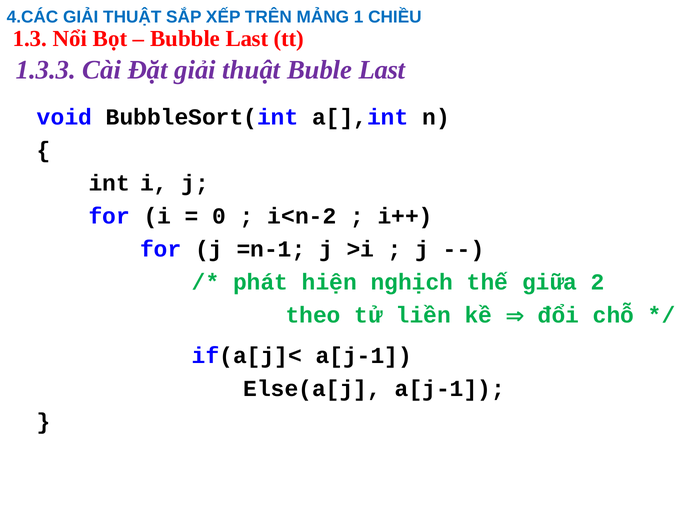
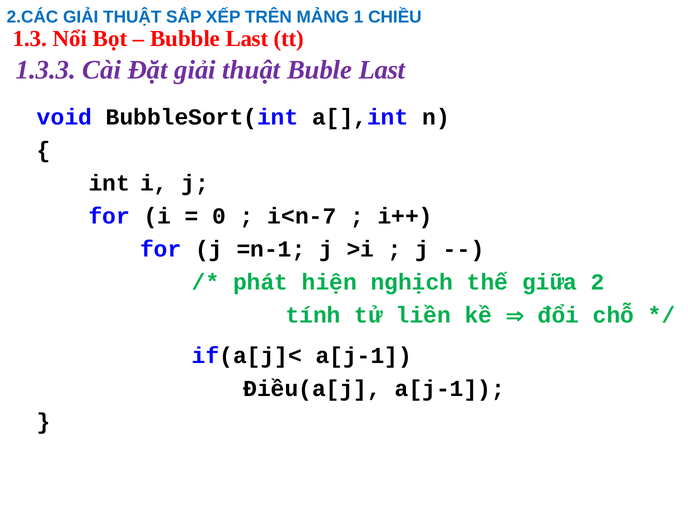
4.CÁC: 4.CÁC -> 2.CÁC (33, 17)
i<n-2: i<n-2 -> i<n-7 (302, 216)
theo: theo -> tính (313, 315)
Else(a[j: Else(a[j -> Điều(a[j (312, 389)
